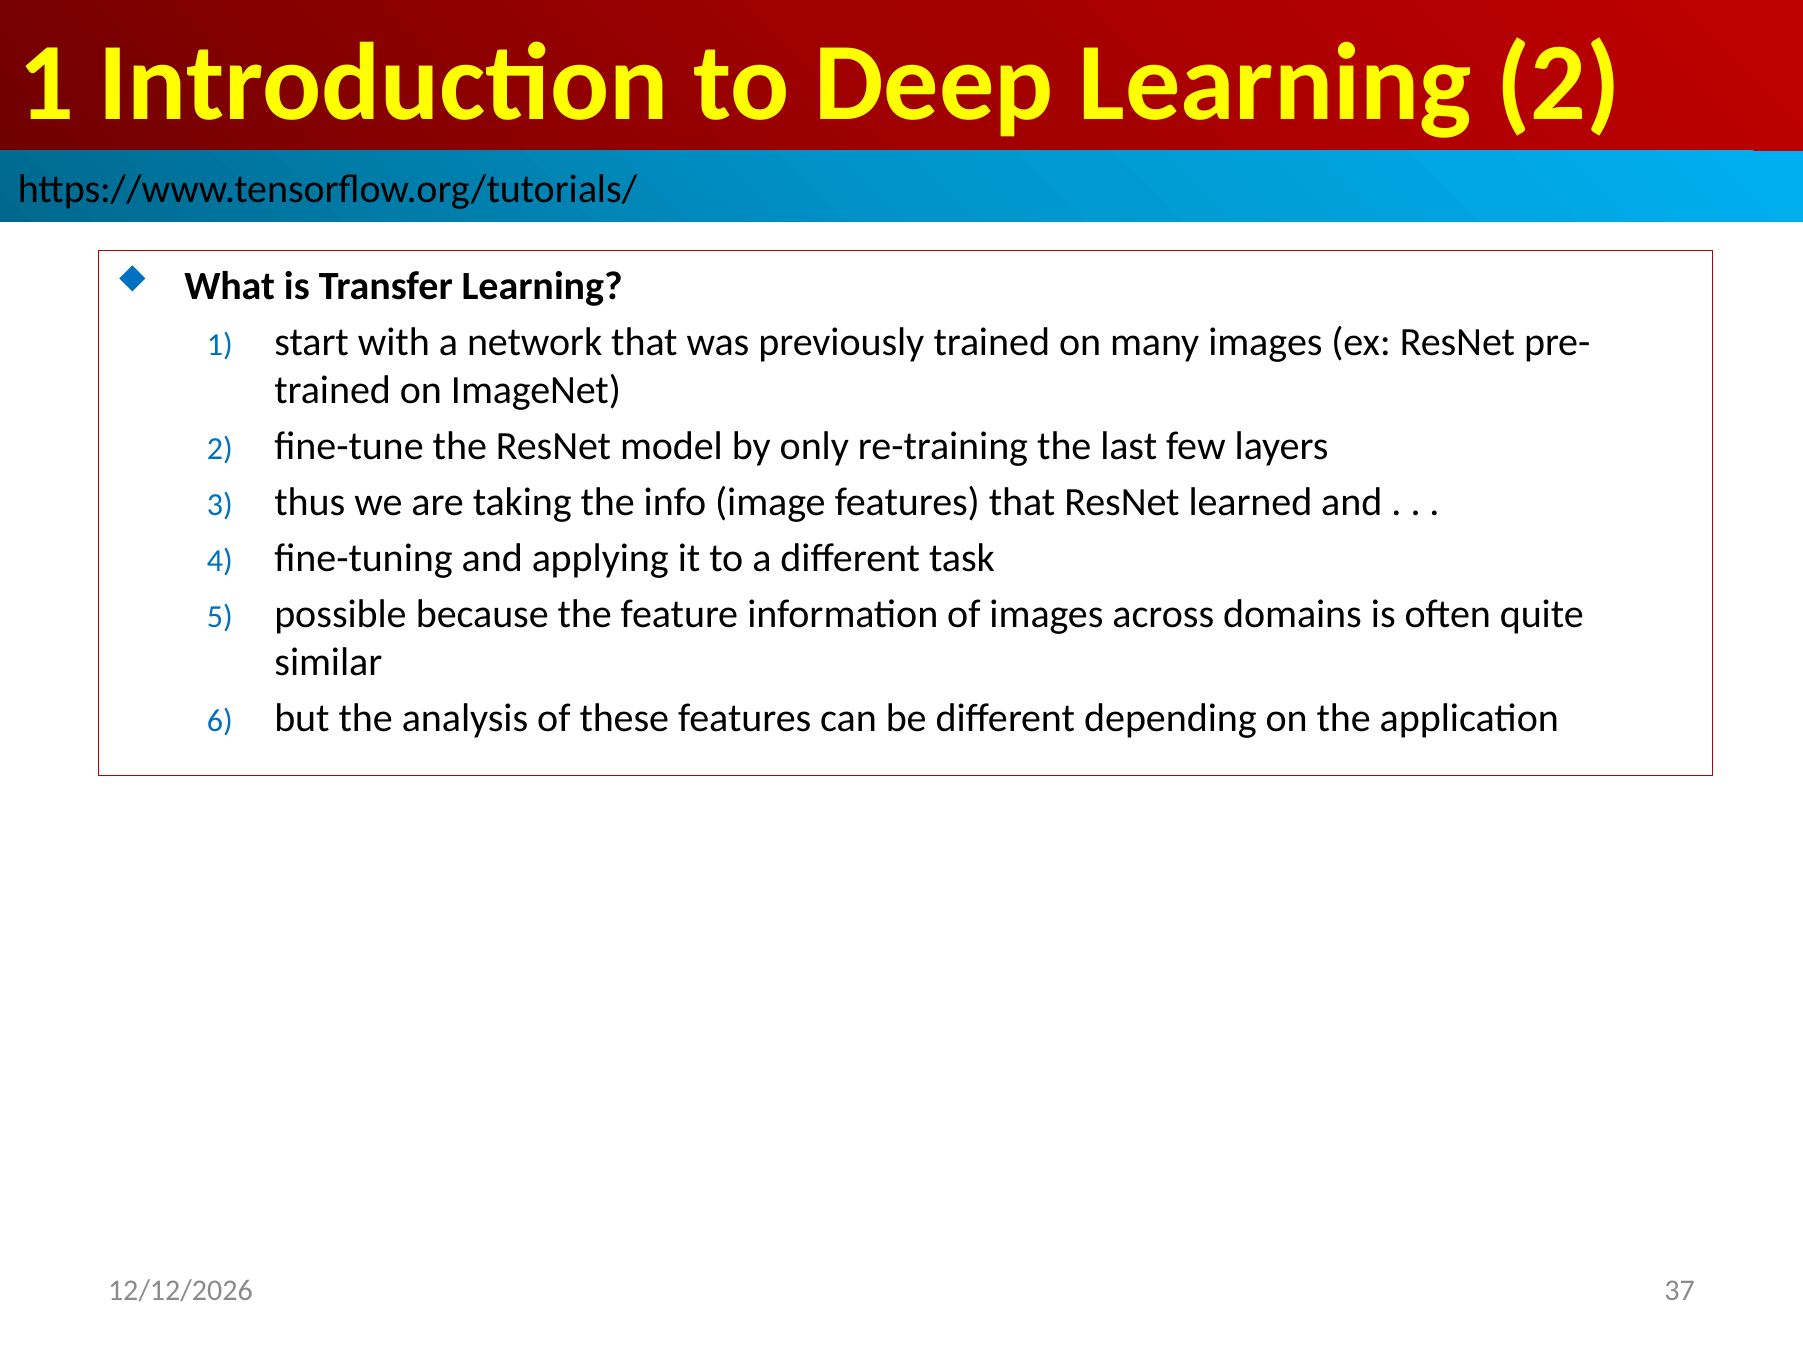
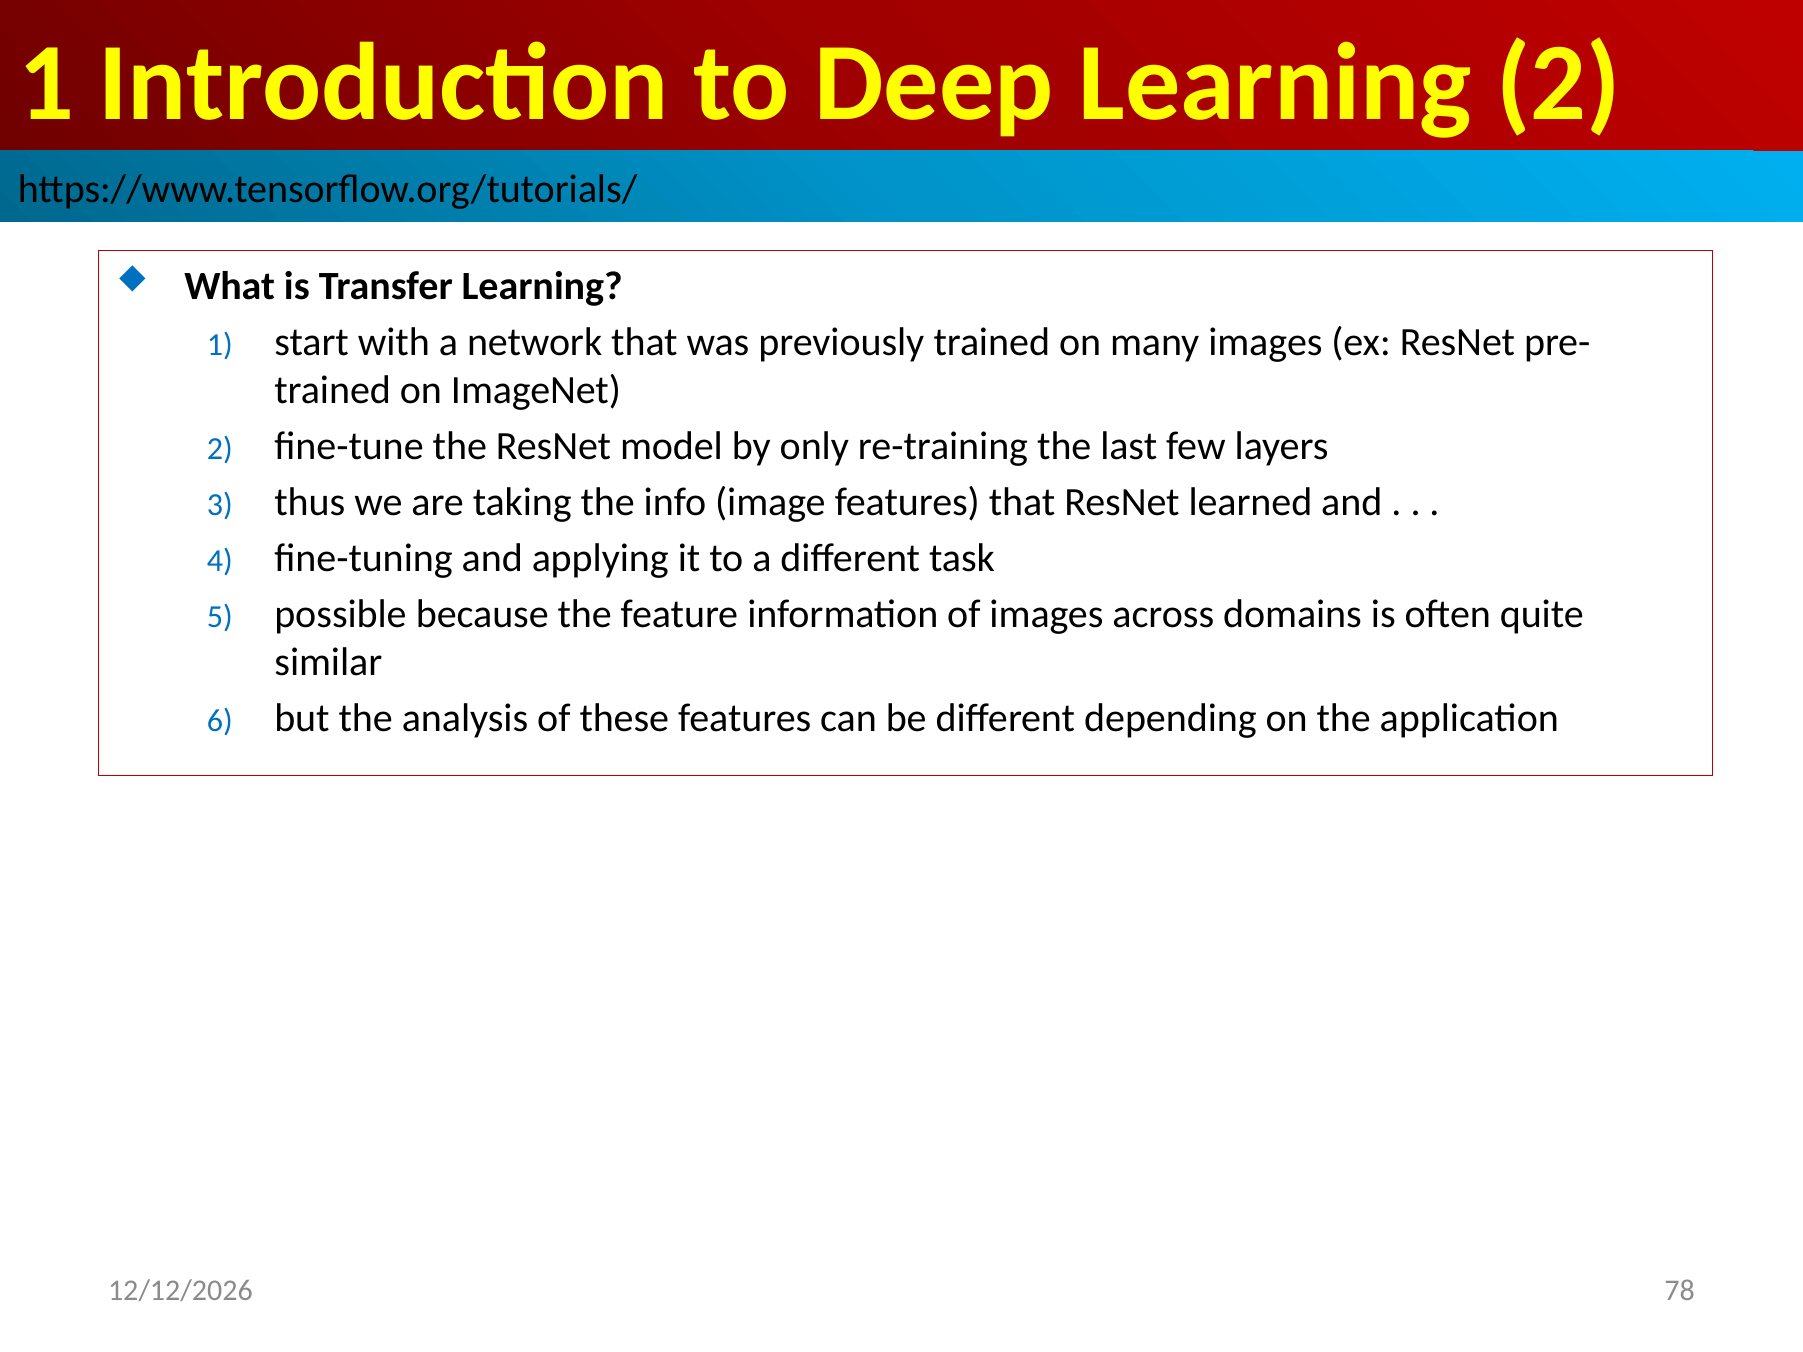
37: 37 -> 78 (1680, 1291)
